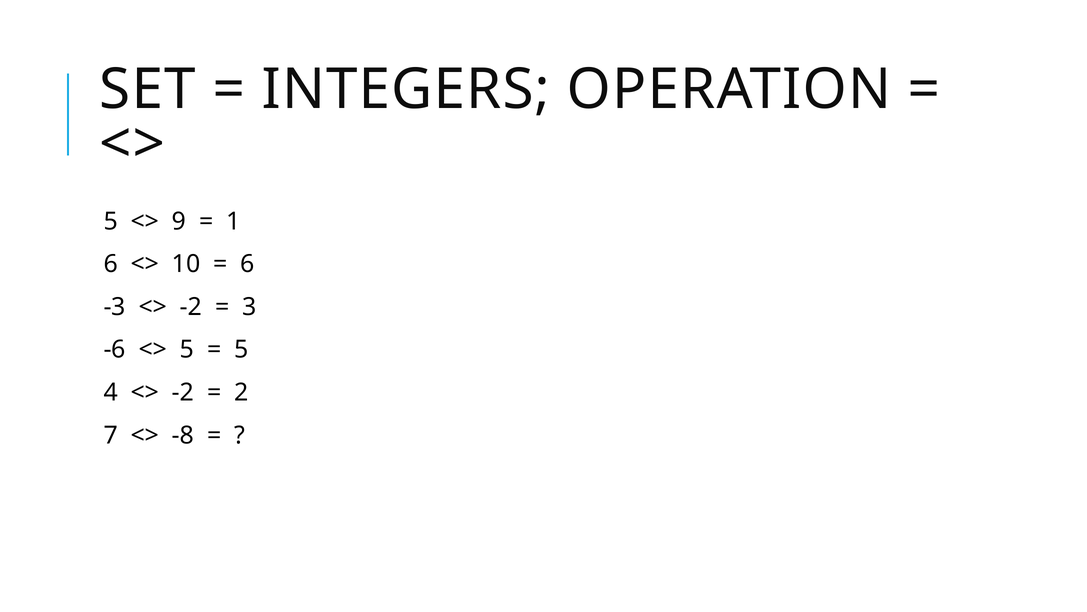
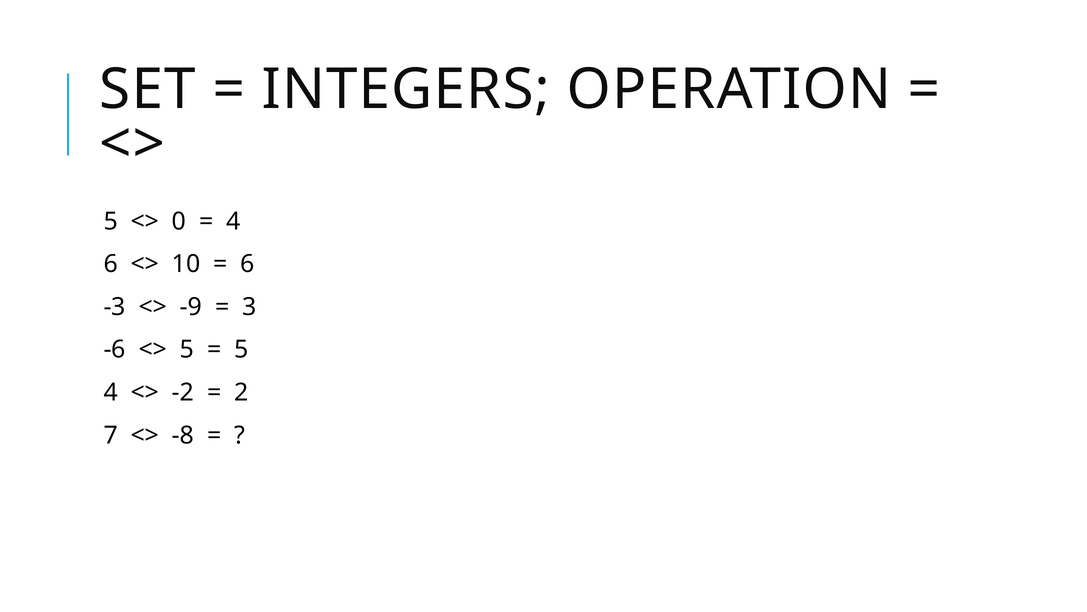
9: 9 -> 0 (179, 221)
1: 1 -> 4 (233, 221)
-2: -2 -> -9 (191, 307)
